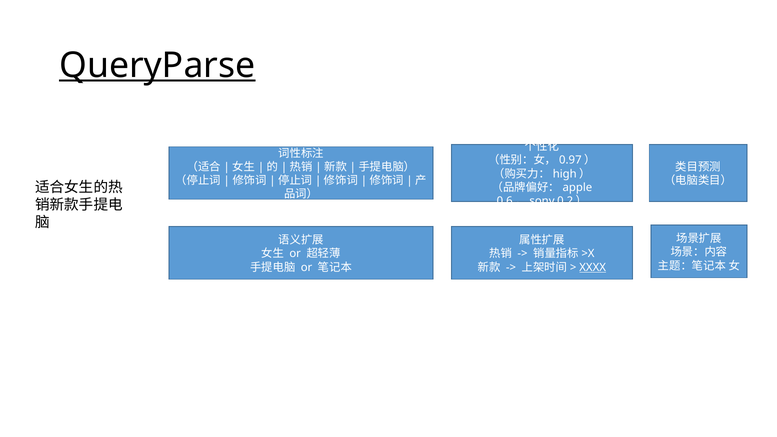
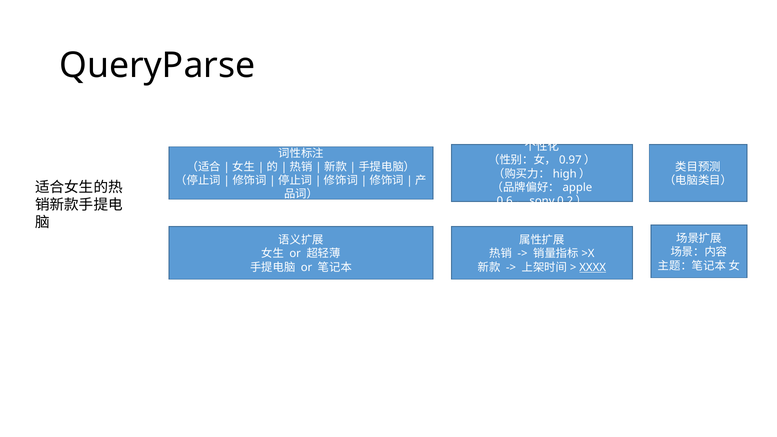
QueryParse underline: present -> none (157, 65)
